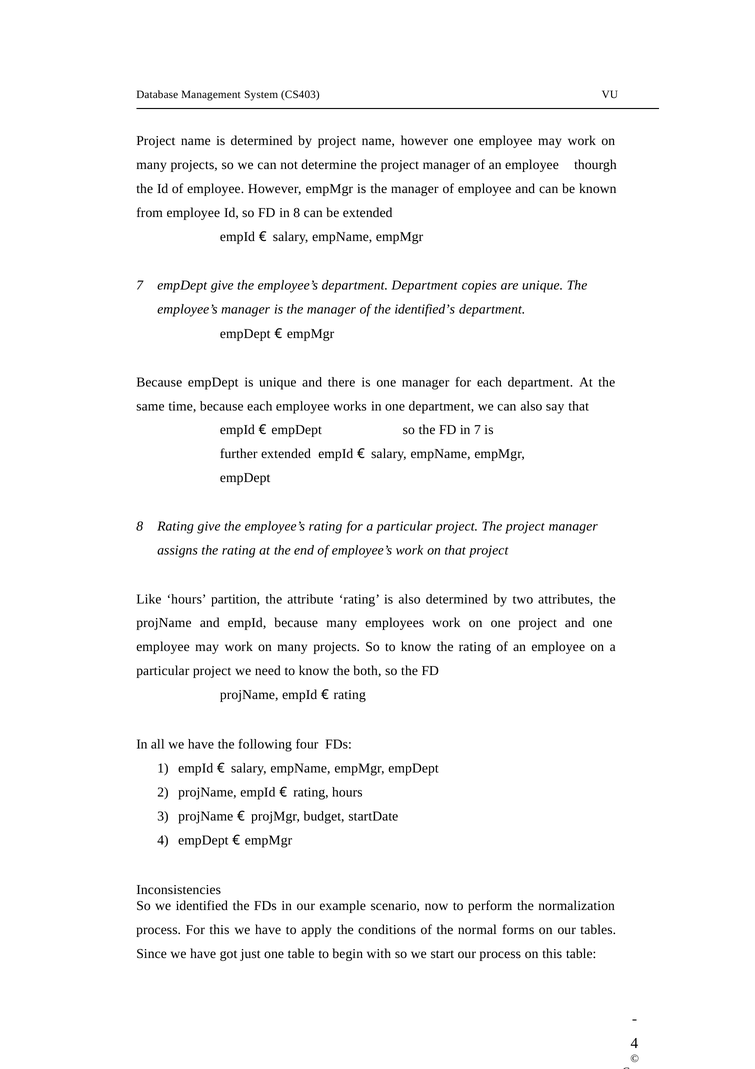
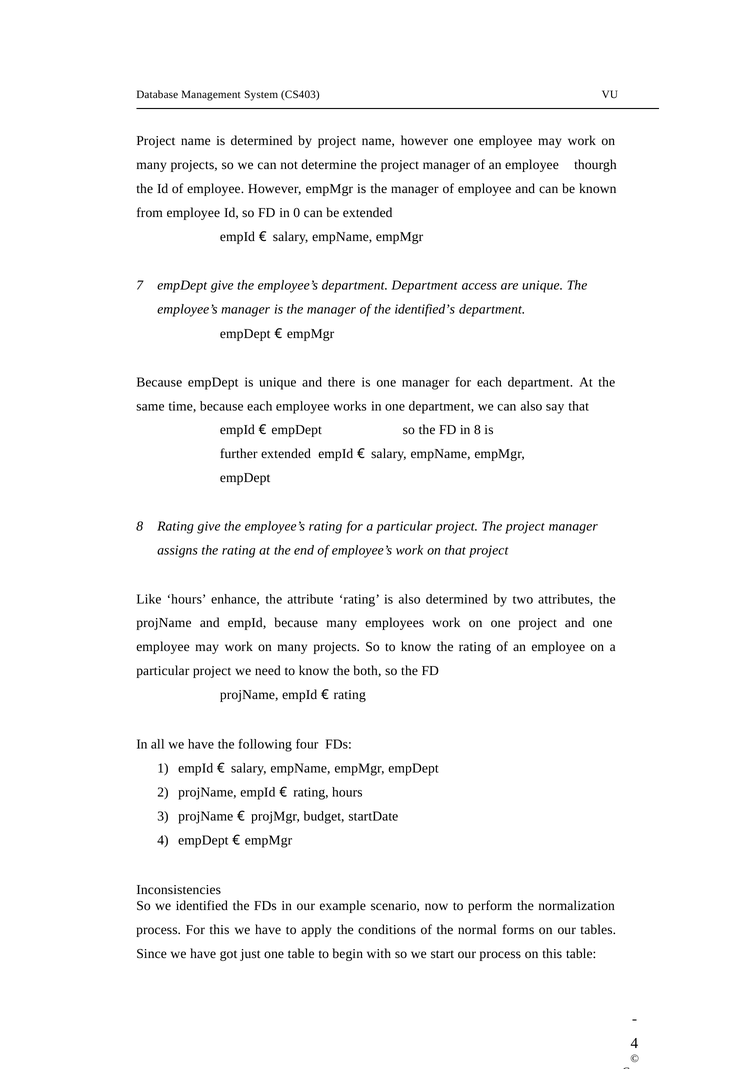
in 8: 8 -> 0 (297, 213)
copies: copies -> access (479, 285)
in 7: 7 -> 8 (477, 430)
partition: partition -> enhance (235, 599)
